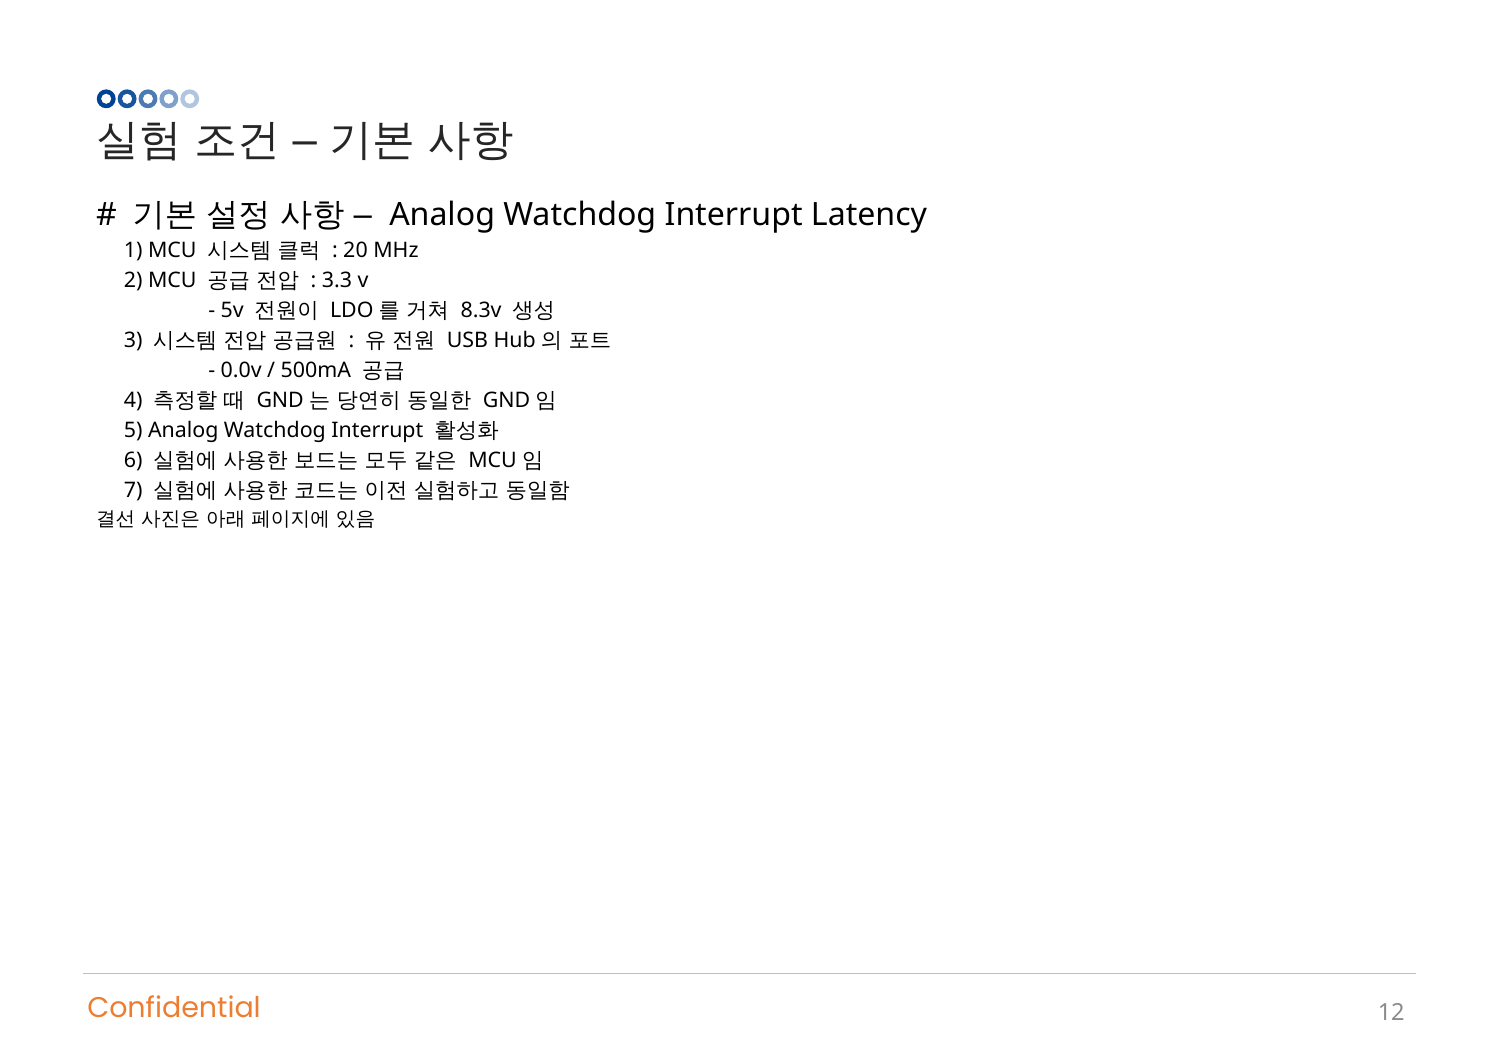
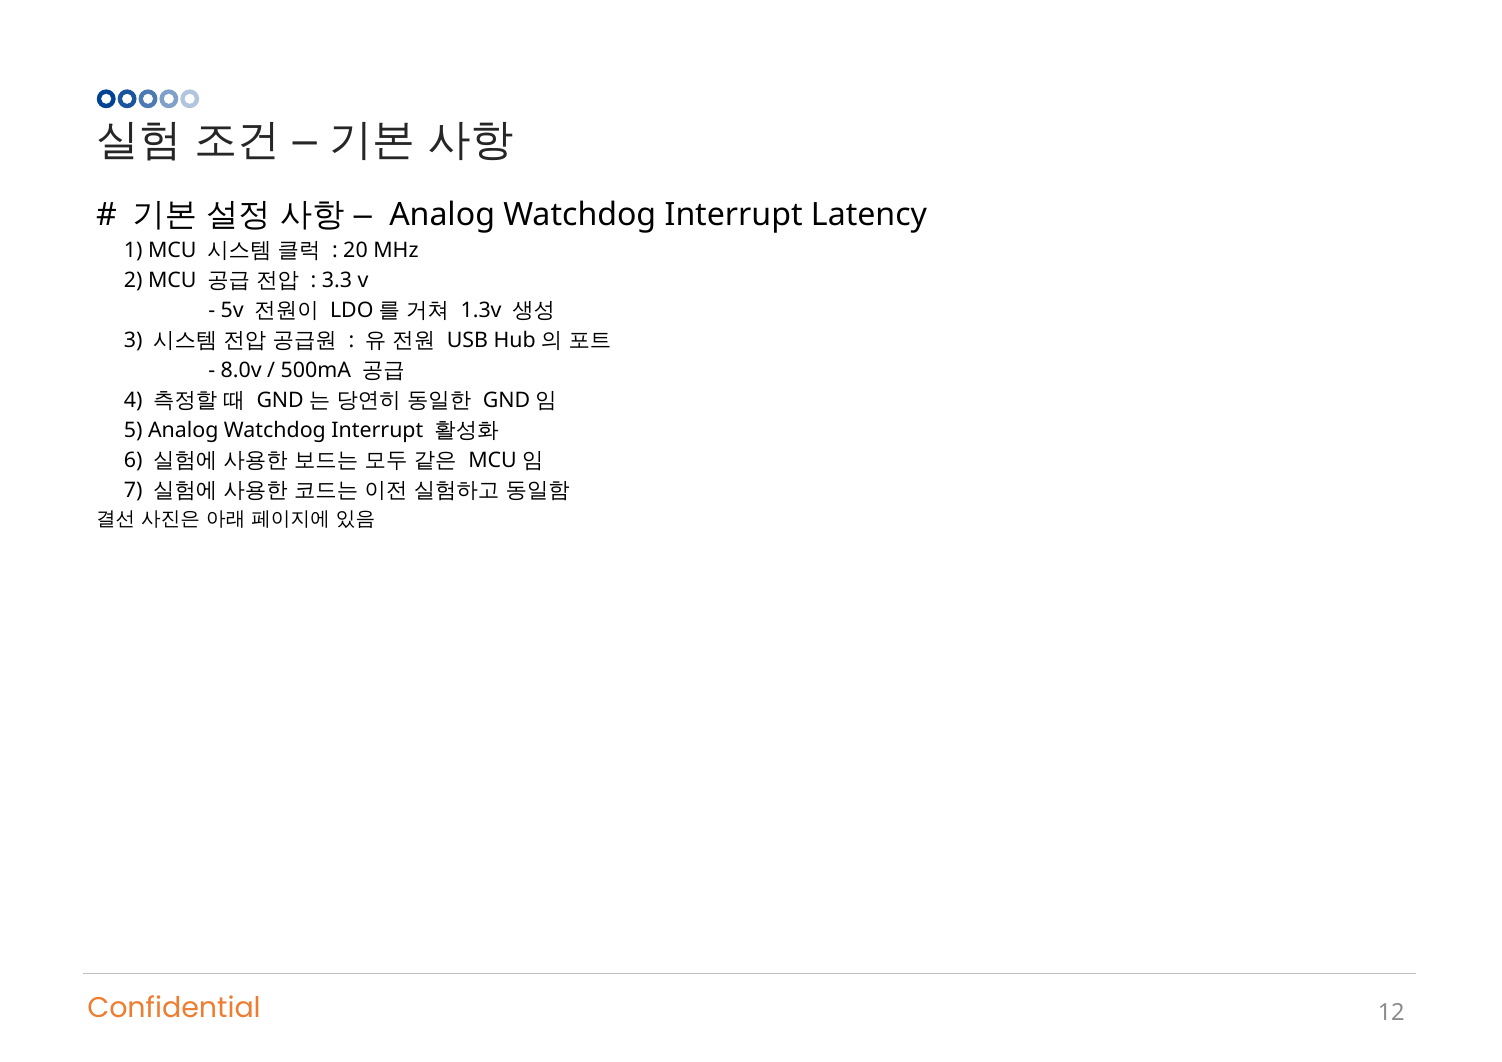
8.3v: 8.3v -> 1.3v (481, 310)
0.0v: 0.0v -> 8.0v (241, 370)
